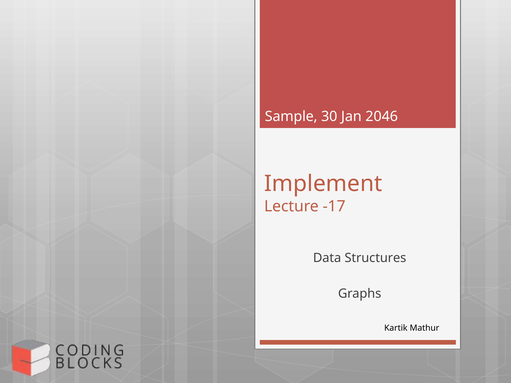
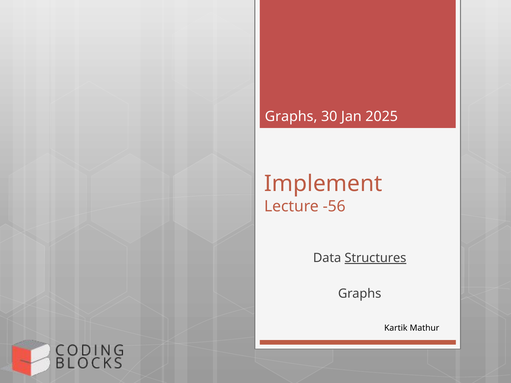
Sample: Sample -> Graphs (291, 117)
2046: 2046 -> 2025 (382, 117)
-17: -17 -> -56 (334, 206)
Structures underline: none -> present (375, 258)
